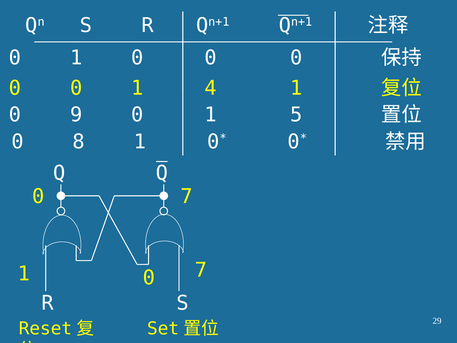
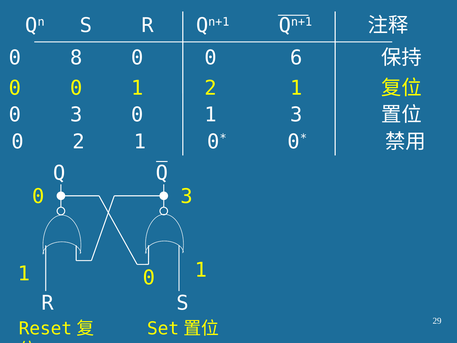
1: 1 -> 8 (76, 58)
0 0 0: 0 -> 6 (296, 58)
1 4: 4 -> 2 (211, 88)
9: 9 -> 3 (76, 115)
1 5: 5 -> 3 (296, 115)
0 8: 8 -> 2 (79, 142)
7: 7 -> 3 (187, 196)
1 7: 7 -> 1 (201, 270)
